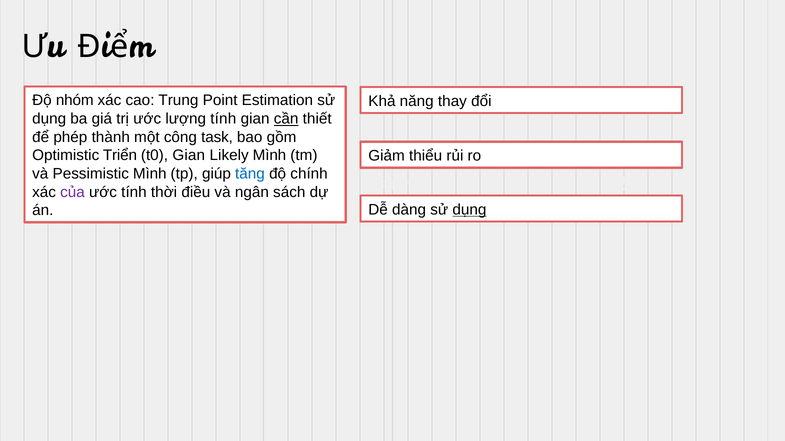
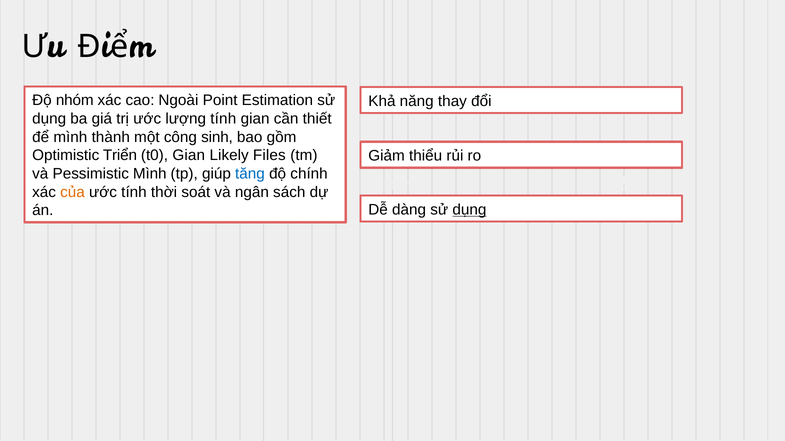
Trung: Trung -> Ngoài (178, 101)
cần underline: present -> none (286, 119)
để phép: phép -> mình (70, 137)
task: task -> sinh (217, 137)
Likely Mình: Mình -> Files (269, 156)
của colour: purple -> orange (73, 192)
điều: điều -> soát (196, 192)
